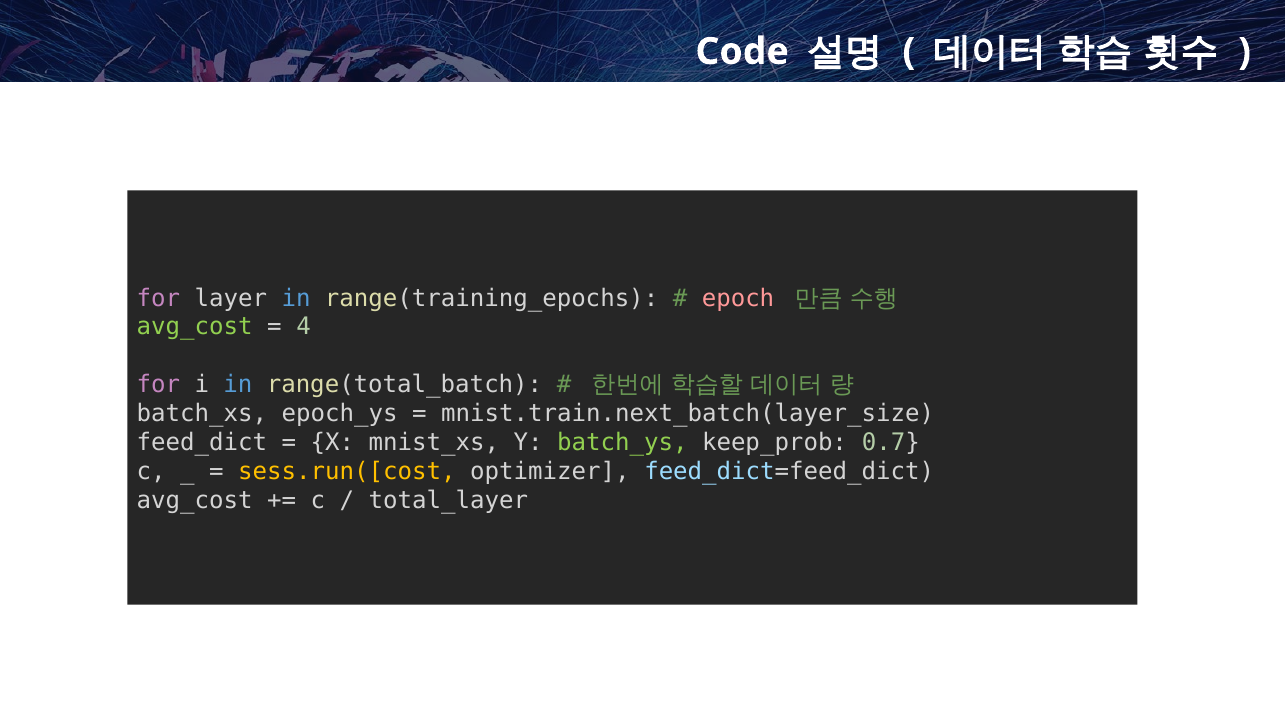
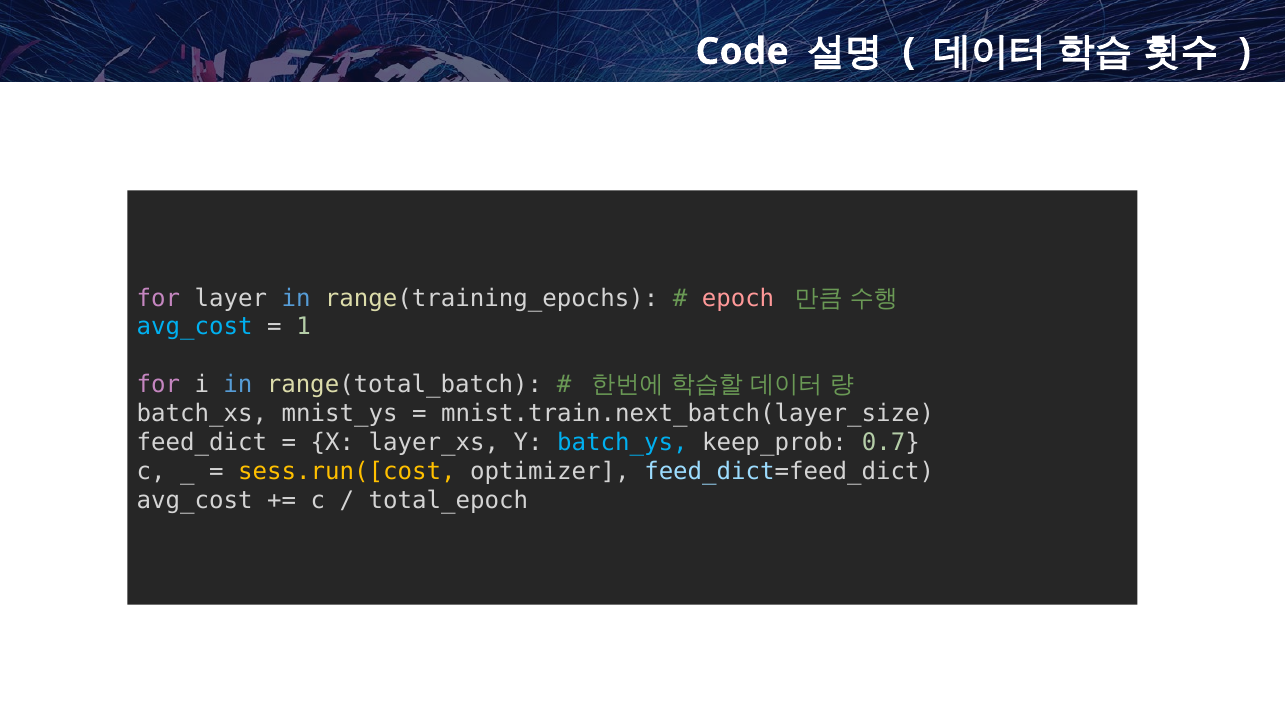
avg_cost colour: light green -> light blue (195, 327)
4: 4 -> 1 (304, 327)
epoch_ys: epoch_ys -> mnist_ys (340, 414)
mnist_xs: mnist_xs -> layer_xs (434, 443)
batch_ys colour: light green -> light blue (622, 443)
total_layer: total_layer -> total_epoch (448, 500)
